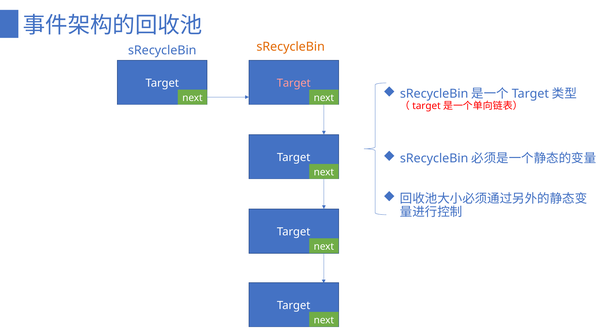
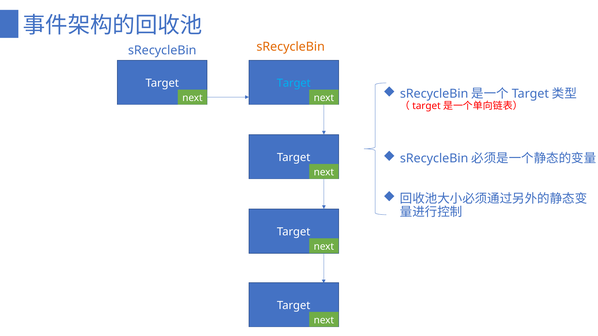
Target colour: pink -> light blue (294, 83)
